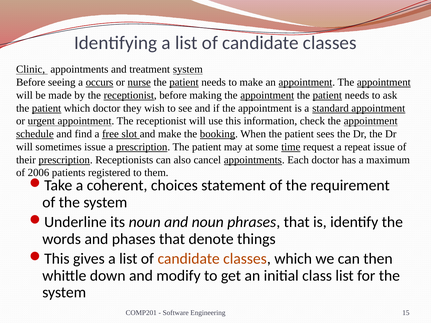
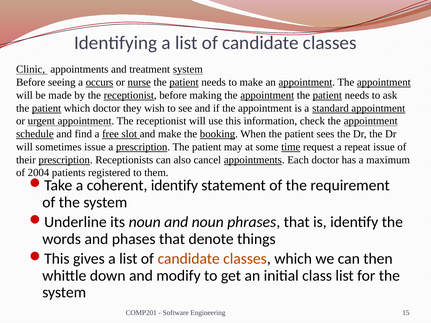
2006: 2006 -> 2004 (38, 173)
coherent choices: choices -> identify (174, 186)
